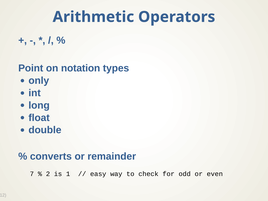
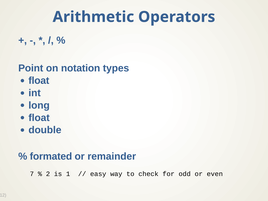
only: only -> float (39, 81)
converts: converts -> formated (51, 156)
